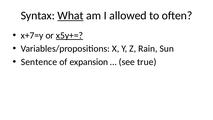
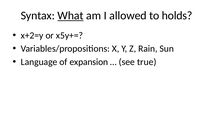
often: often -> holds (177, 16)
x+7=y: x+7=y -> x+2=y (32, 35)
x5y+= underline: present -> none (69, 35)
Sentence: Sentence -> Language (39, 62)
